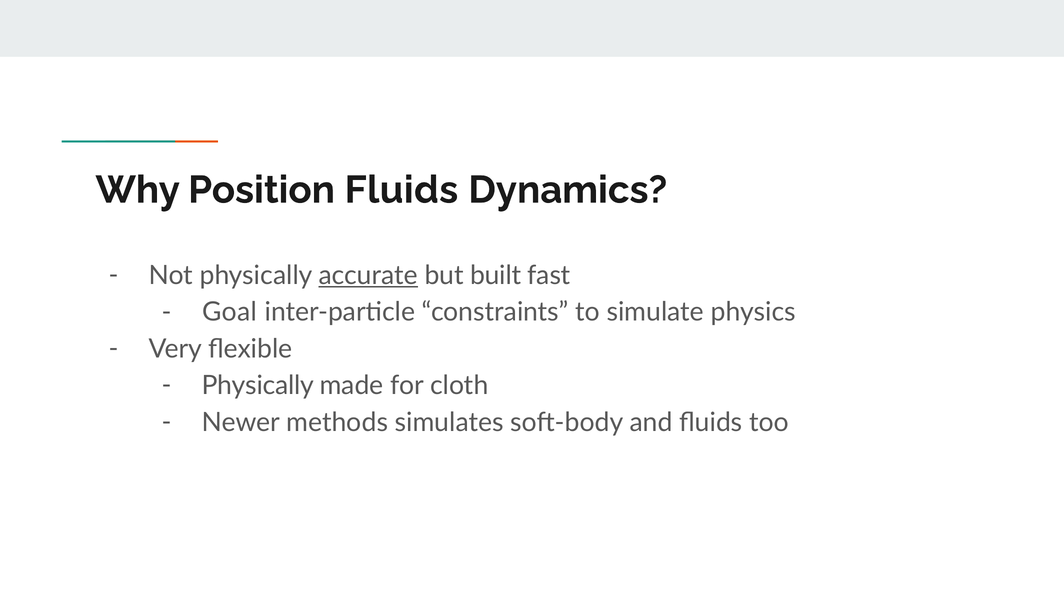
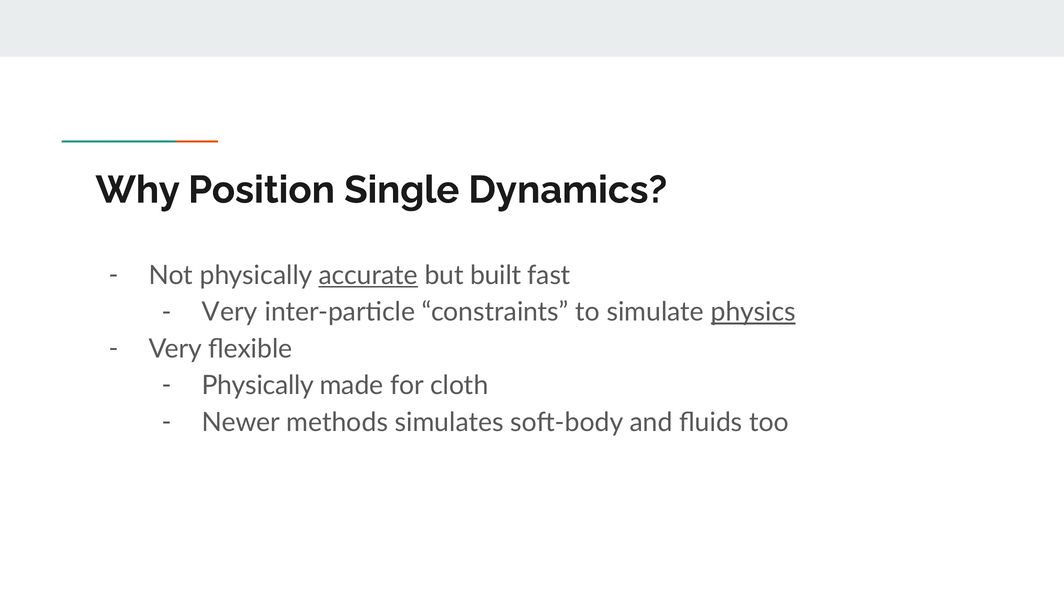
Position Fluids: Fluids -> Single (402, 190)
Goal: Goal -> Very (230, 312)
physics underline: none -> present (753, 312)
